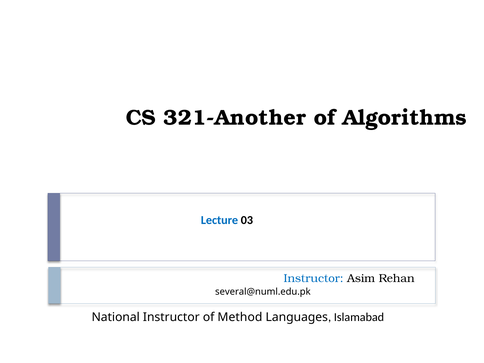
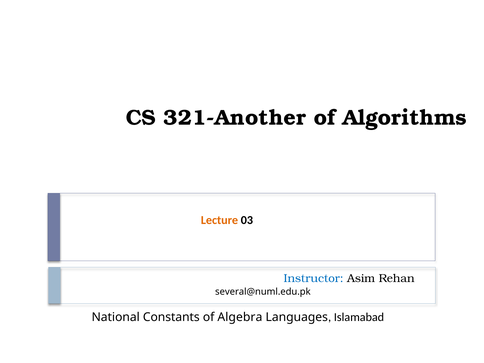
Lecture colour: blue -> orange (219, 220)
National Instructor: Instructor -> Constants (171, 317)
Method: Method -> Algebra (240, 317)
